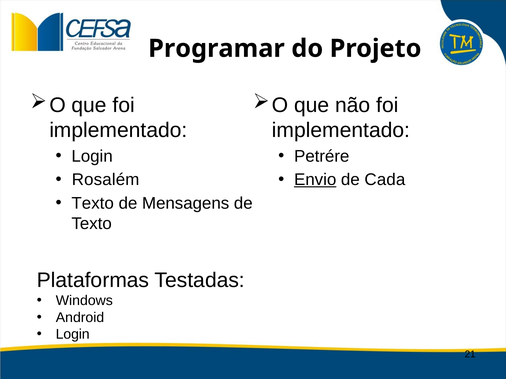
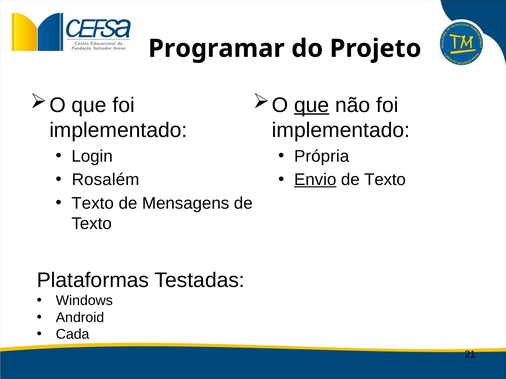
que underline: none -> present (312, 105)
Petrére: Petrére -> Própria (322, 156)
Cada: Cada -> Texto (385, 180)
Login: Login -> Cada (73, 335)
